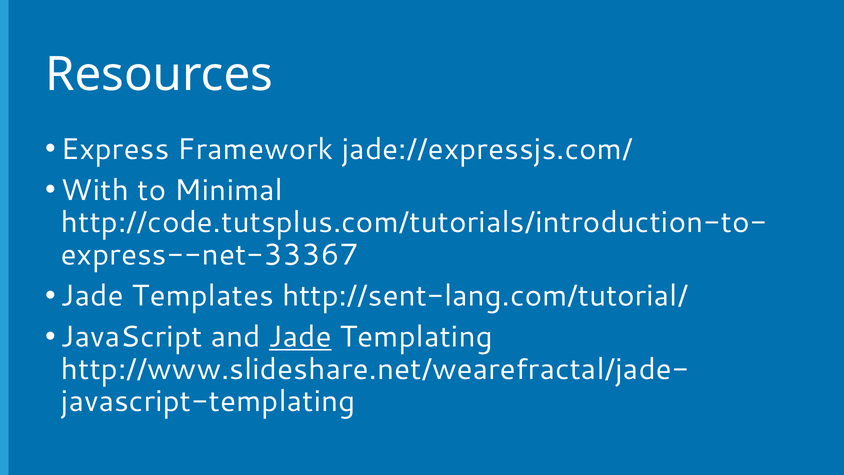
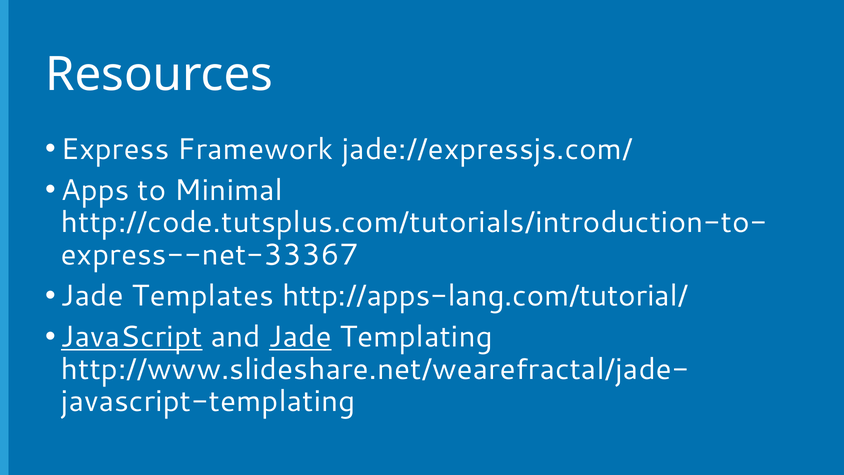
With: With -> Apps (95, 190)
http://sent-lang.com/tutorial/: http://sent-lang.com/tutorial/ -> http://apps-lang.com/tutorial/ (485, 296)
JavaScript underline: none -> present (132, 337)
